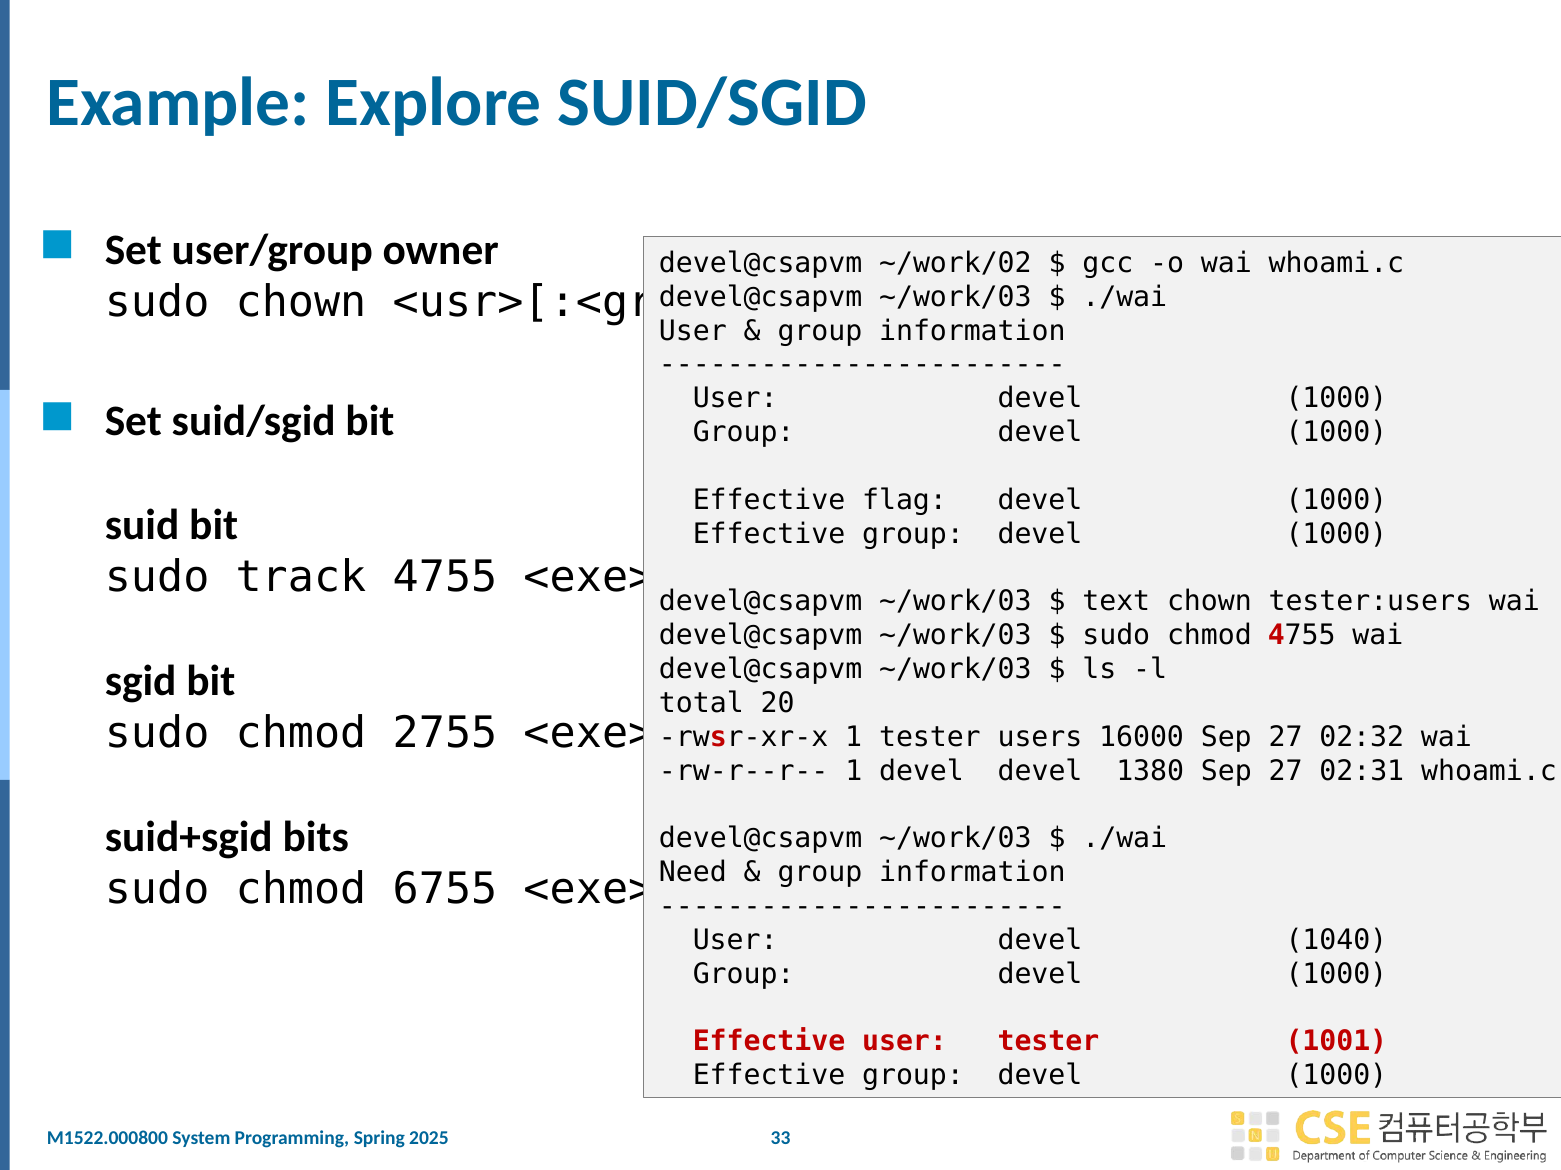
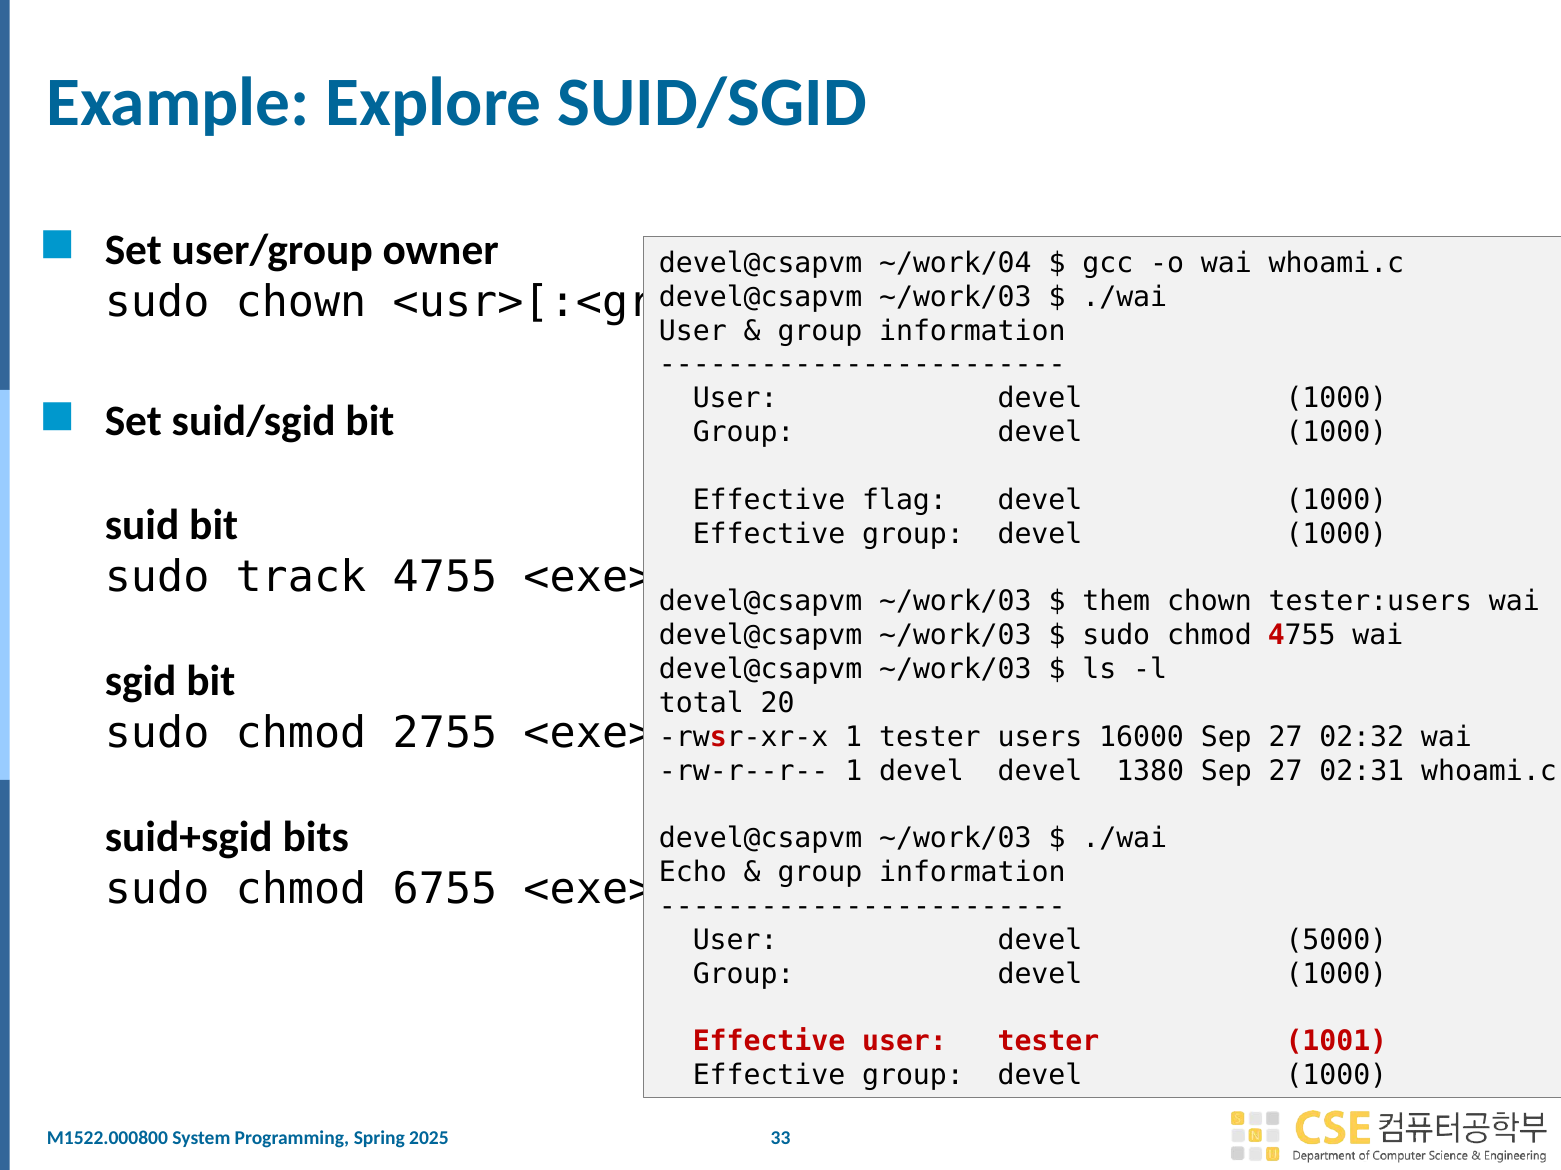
~/work/02: ~/work/02 -> ~/work/04 (955, 263)
text: text -> them (1116, 602)
Need: Need -> Echo (693, 873)
1040: 1040 -> 5000 (1336, 941)
